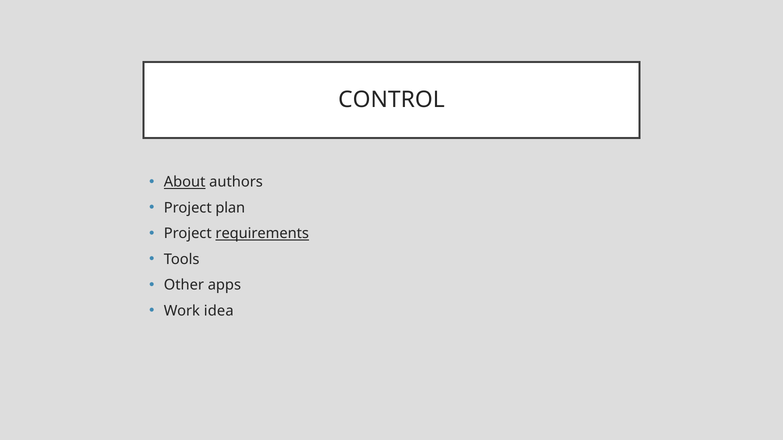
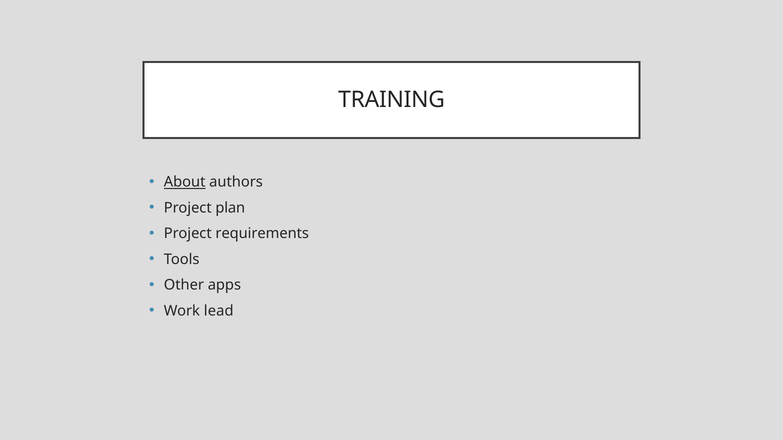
CONTROL: CONTROL -> TRAINING (392, 100)
requirements underline: present -> none (262, 234)
idea: idea -> lead (219, 311)
